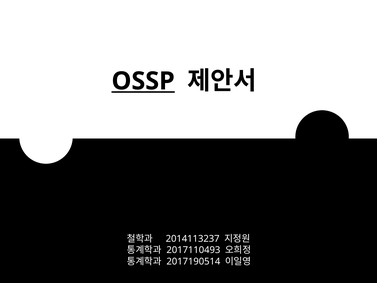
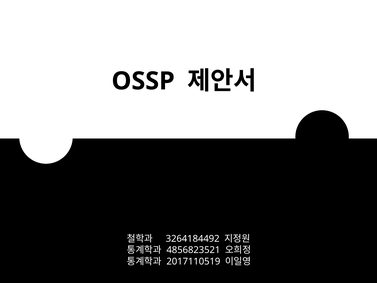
OSSP underline: present -> none (143, 81)
2014113237: 2014113237 -> 3264184492 (193, 239)
2017110493: 2017110493 -> 4856823521 (193, 250)
2017190514: 2017190514 -> 2017110519 (193, 261)
